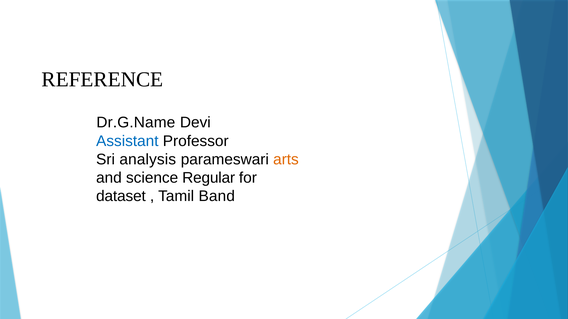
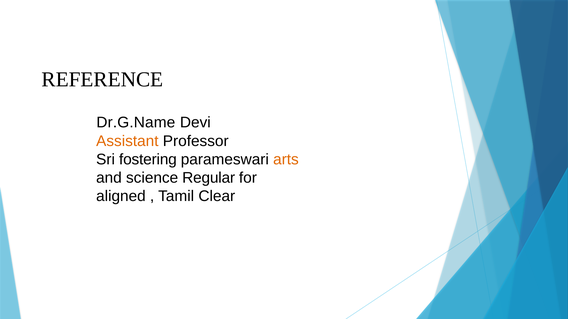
Assistant colour: blue -> orange (127, 141)
analysis: analysis -> fostering (148, 160)
dataset: dataset -> aligned (121, 197)
Band: Band -> Clear (217, 197)
